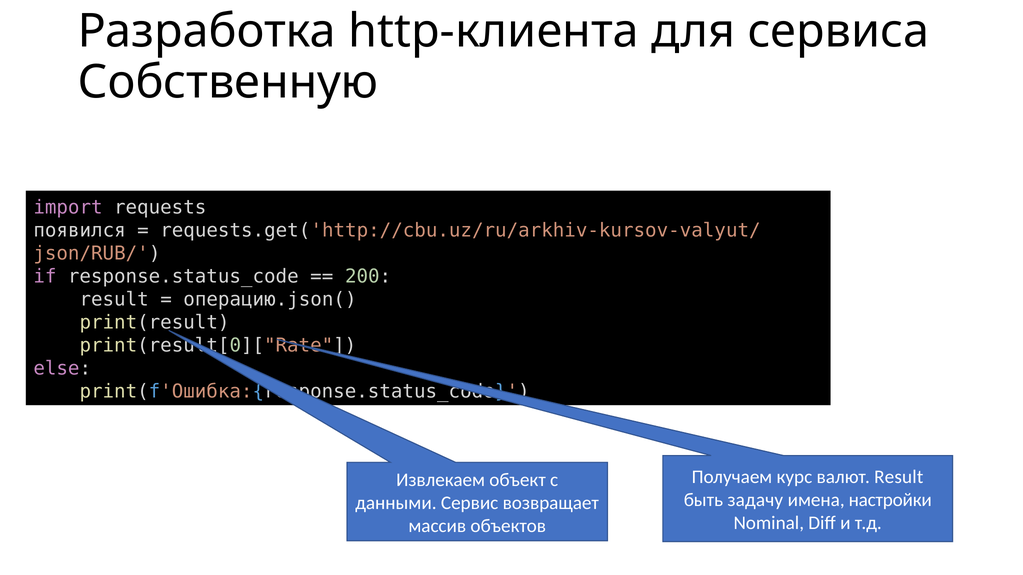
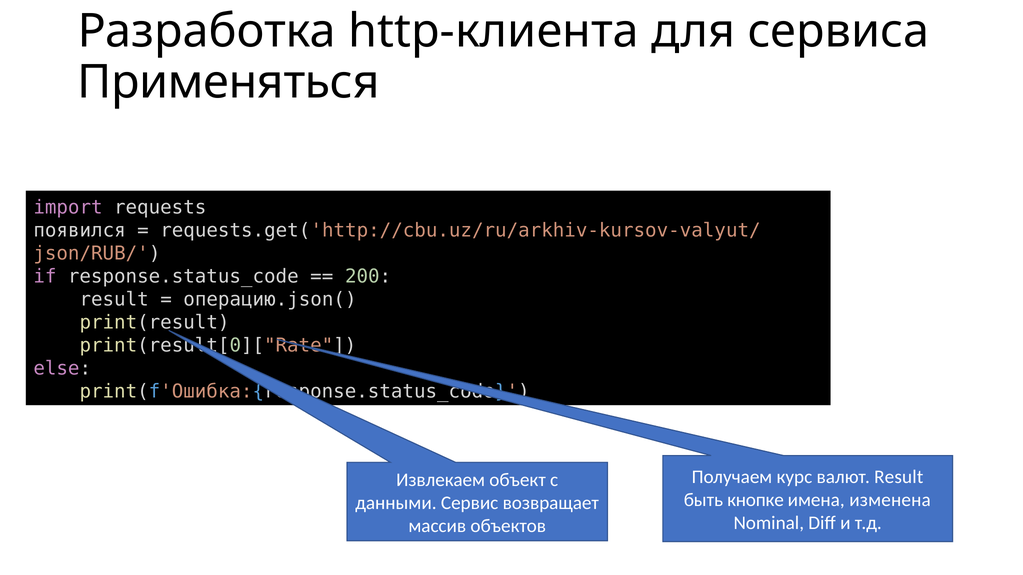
Собственную: Собственную -> Применяться (228, 82)
задачу: задачу -> кнопке (755, 500)
настройки: настройки -> изменена (890, 500)
